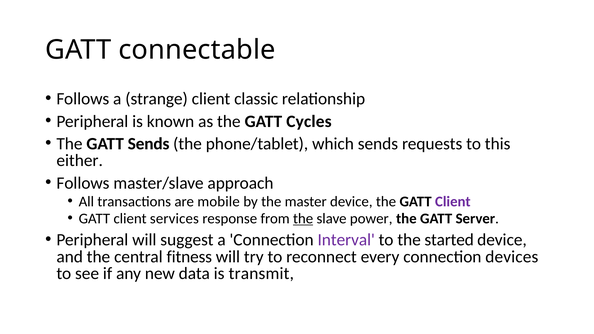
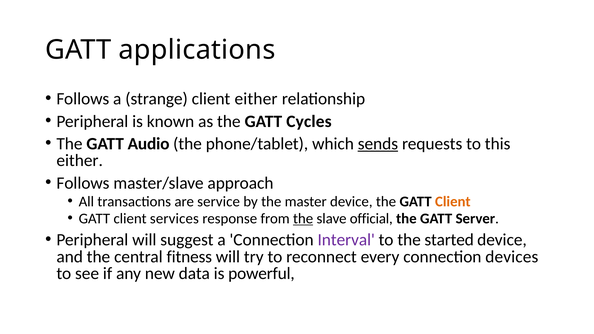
connectable: connectable -> applications (197, 50)
client classic: classic -> either (256, 99)
GATT Sends: Sends -> Audio (149, 144)
sends underline: none -> present (378, 144)
mobile: mobile -> service (219, 202)
Client colour: purple -> orange (453, 202)
power: power -> official (371, 219)
transmit: transmit -> powerful (261, 274)
